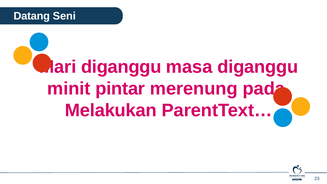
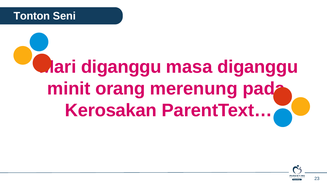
Datang: Datang -> Tonton (32, 16)
pintar: pintar -> orang (120, 89)
Melakukan: Melakukan -> Kerosakan (111, 110)
